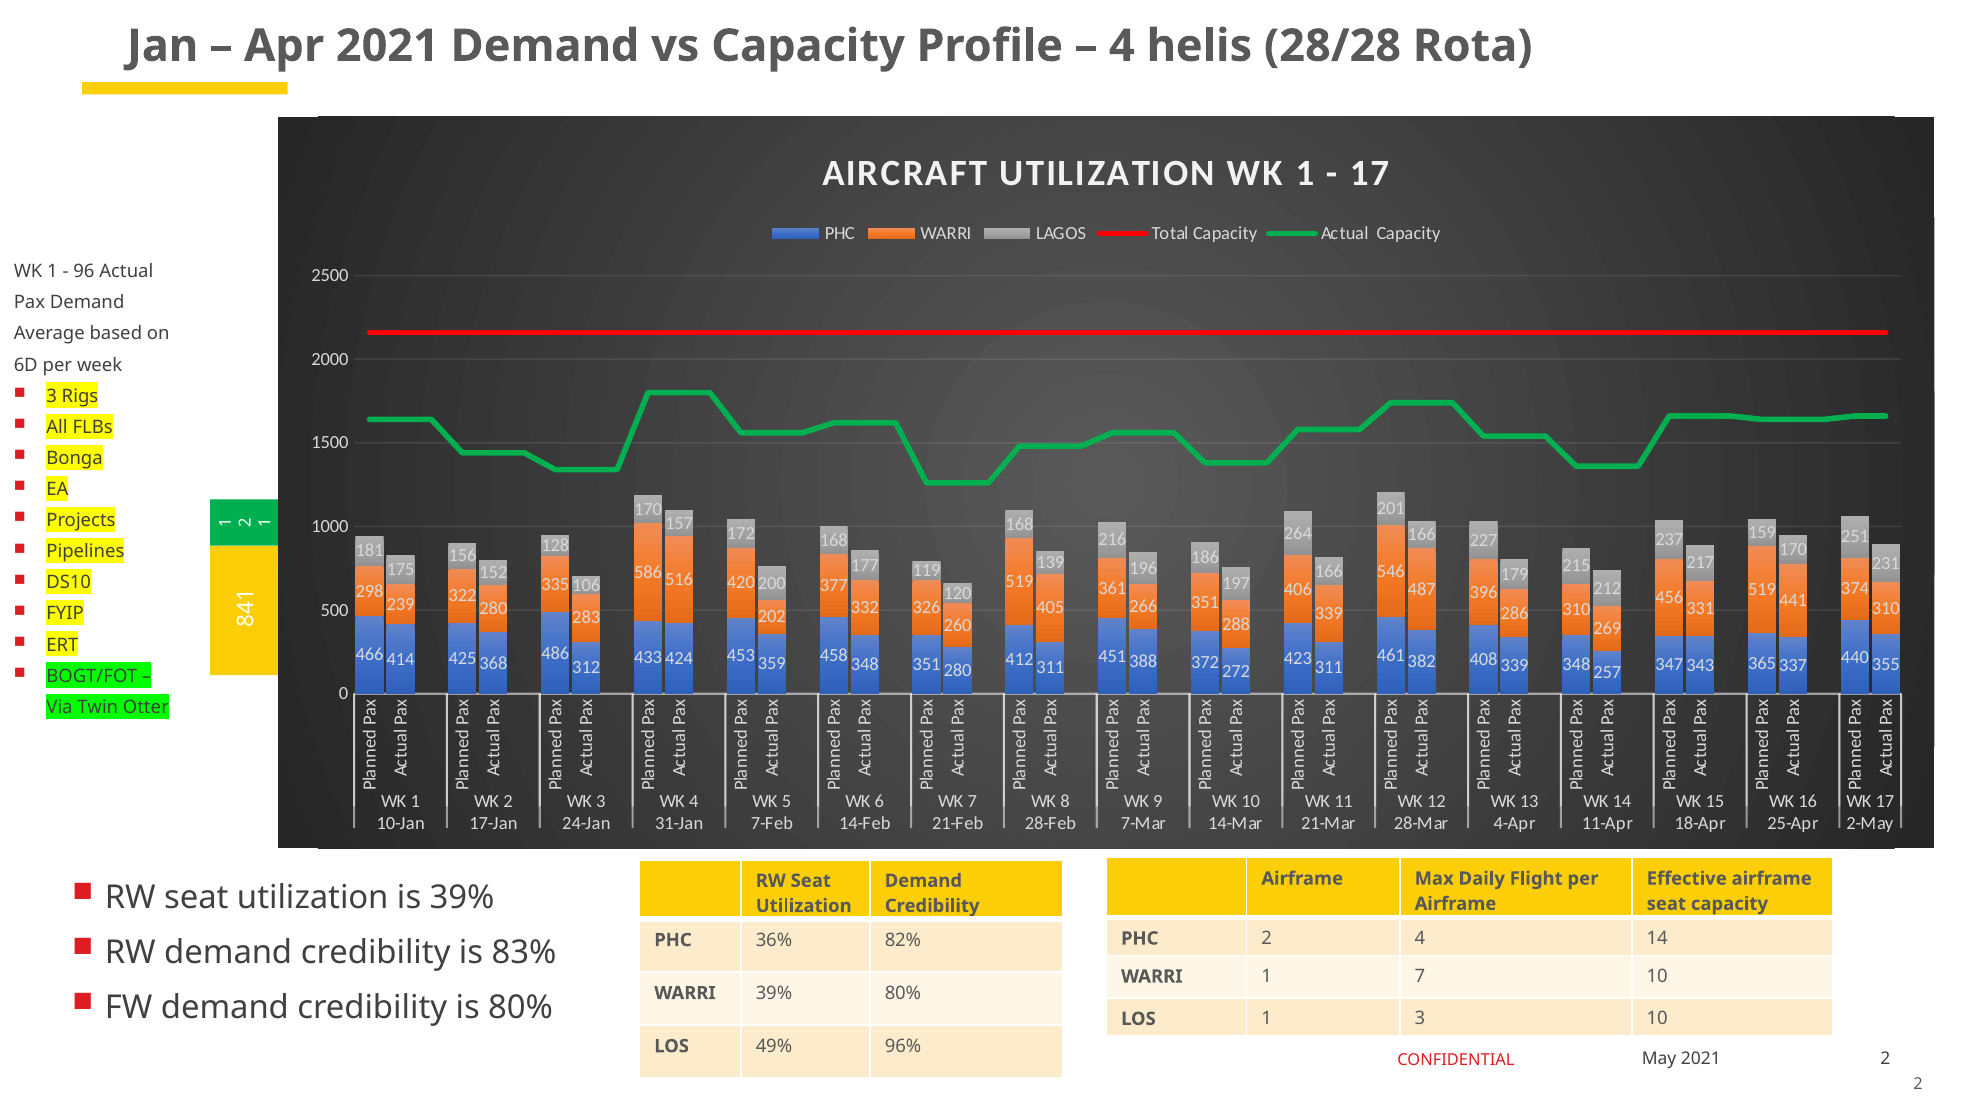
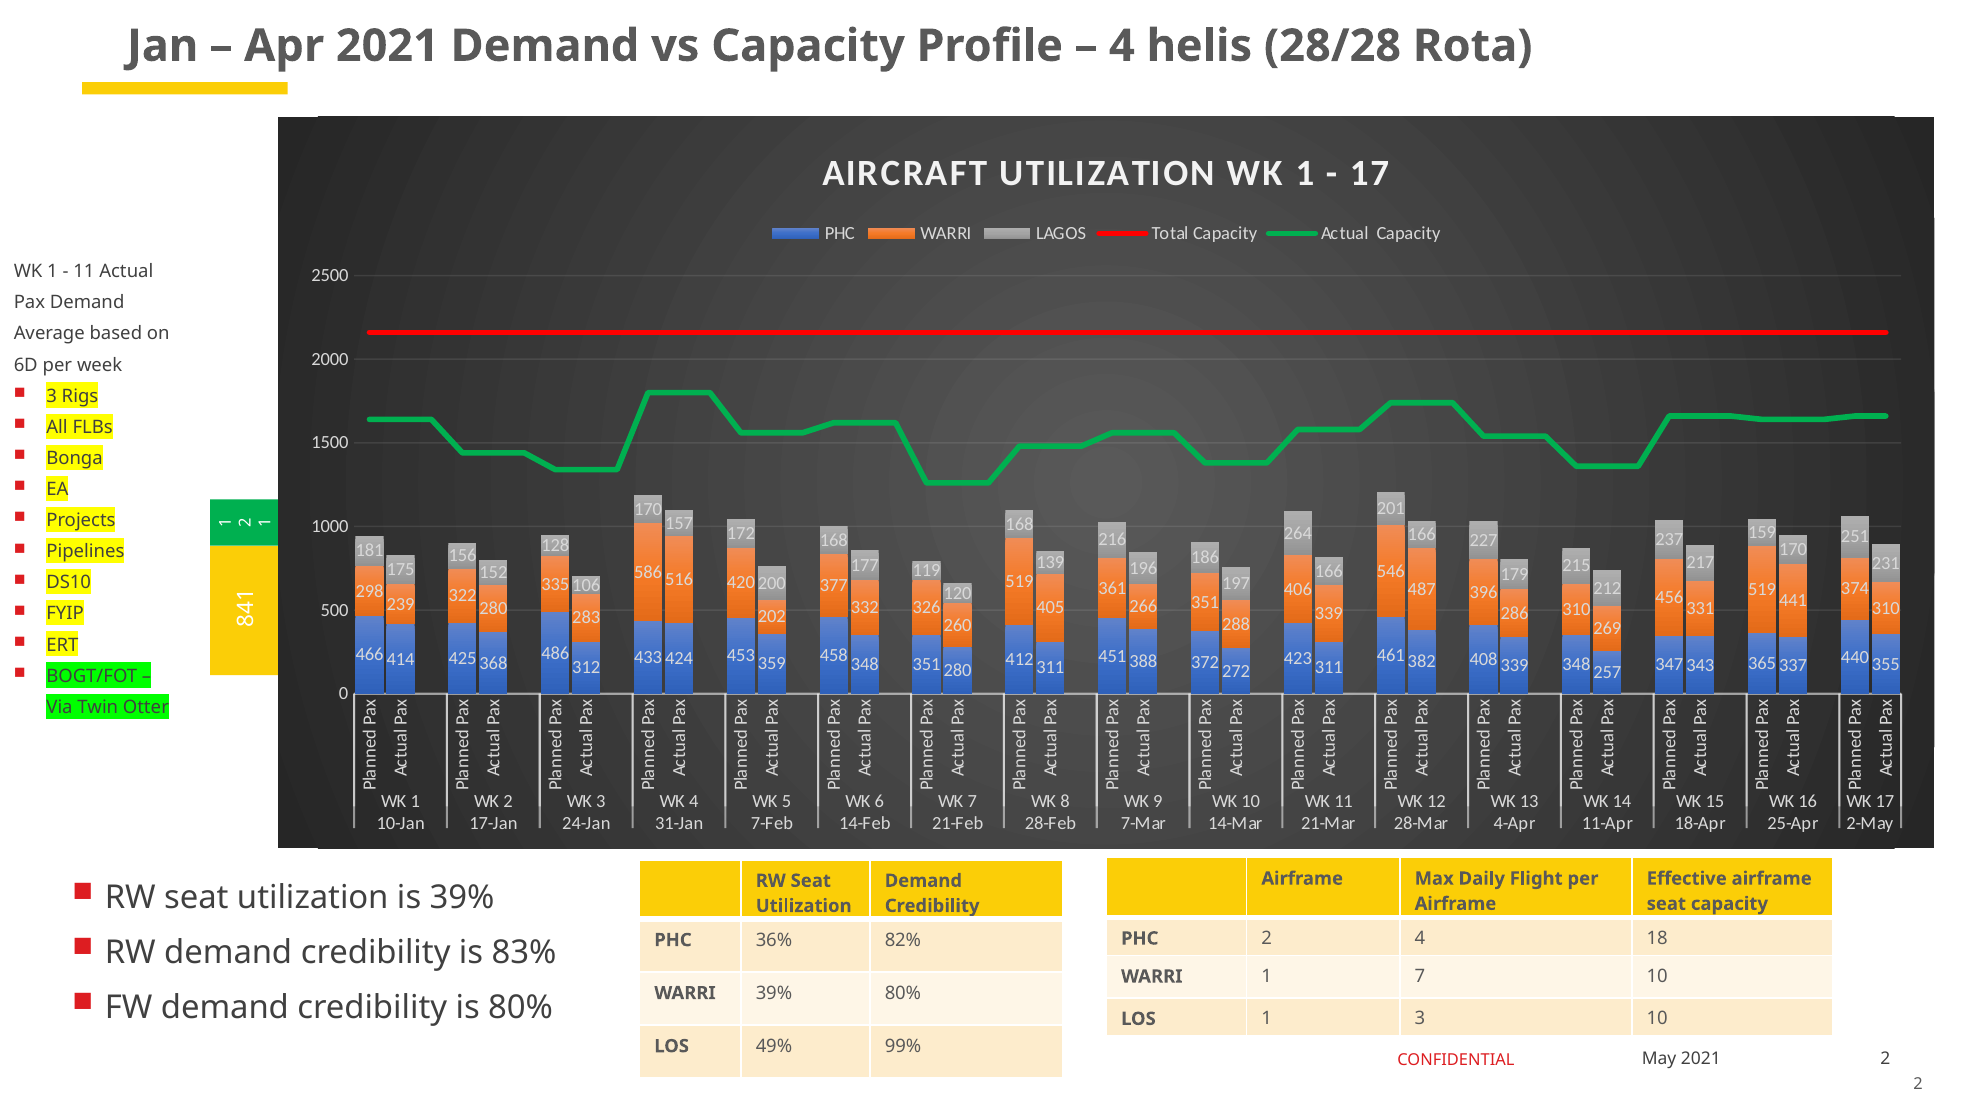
96: 96 -> 11 (84, 272)
4 14: 14 -> 18 (1657, 938)
96%: 96% -> 99% (903, 1046)
